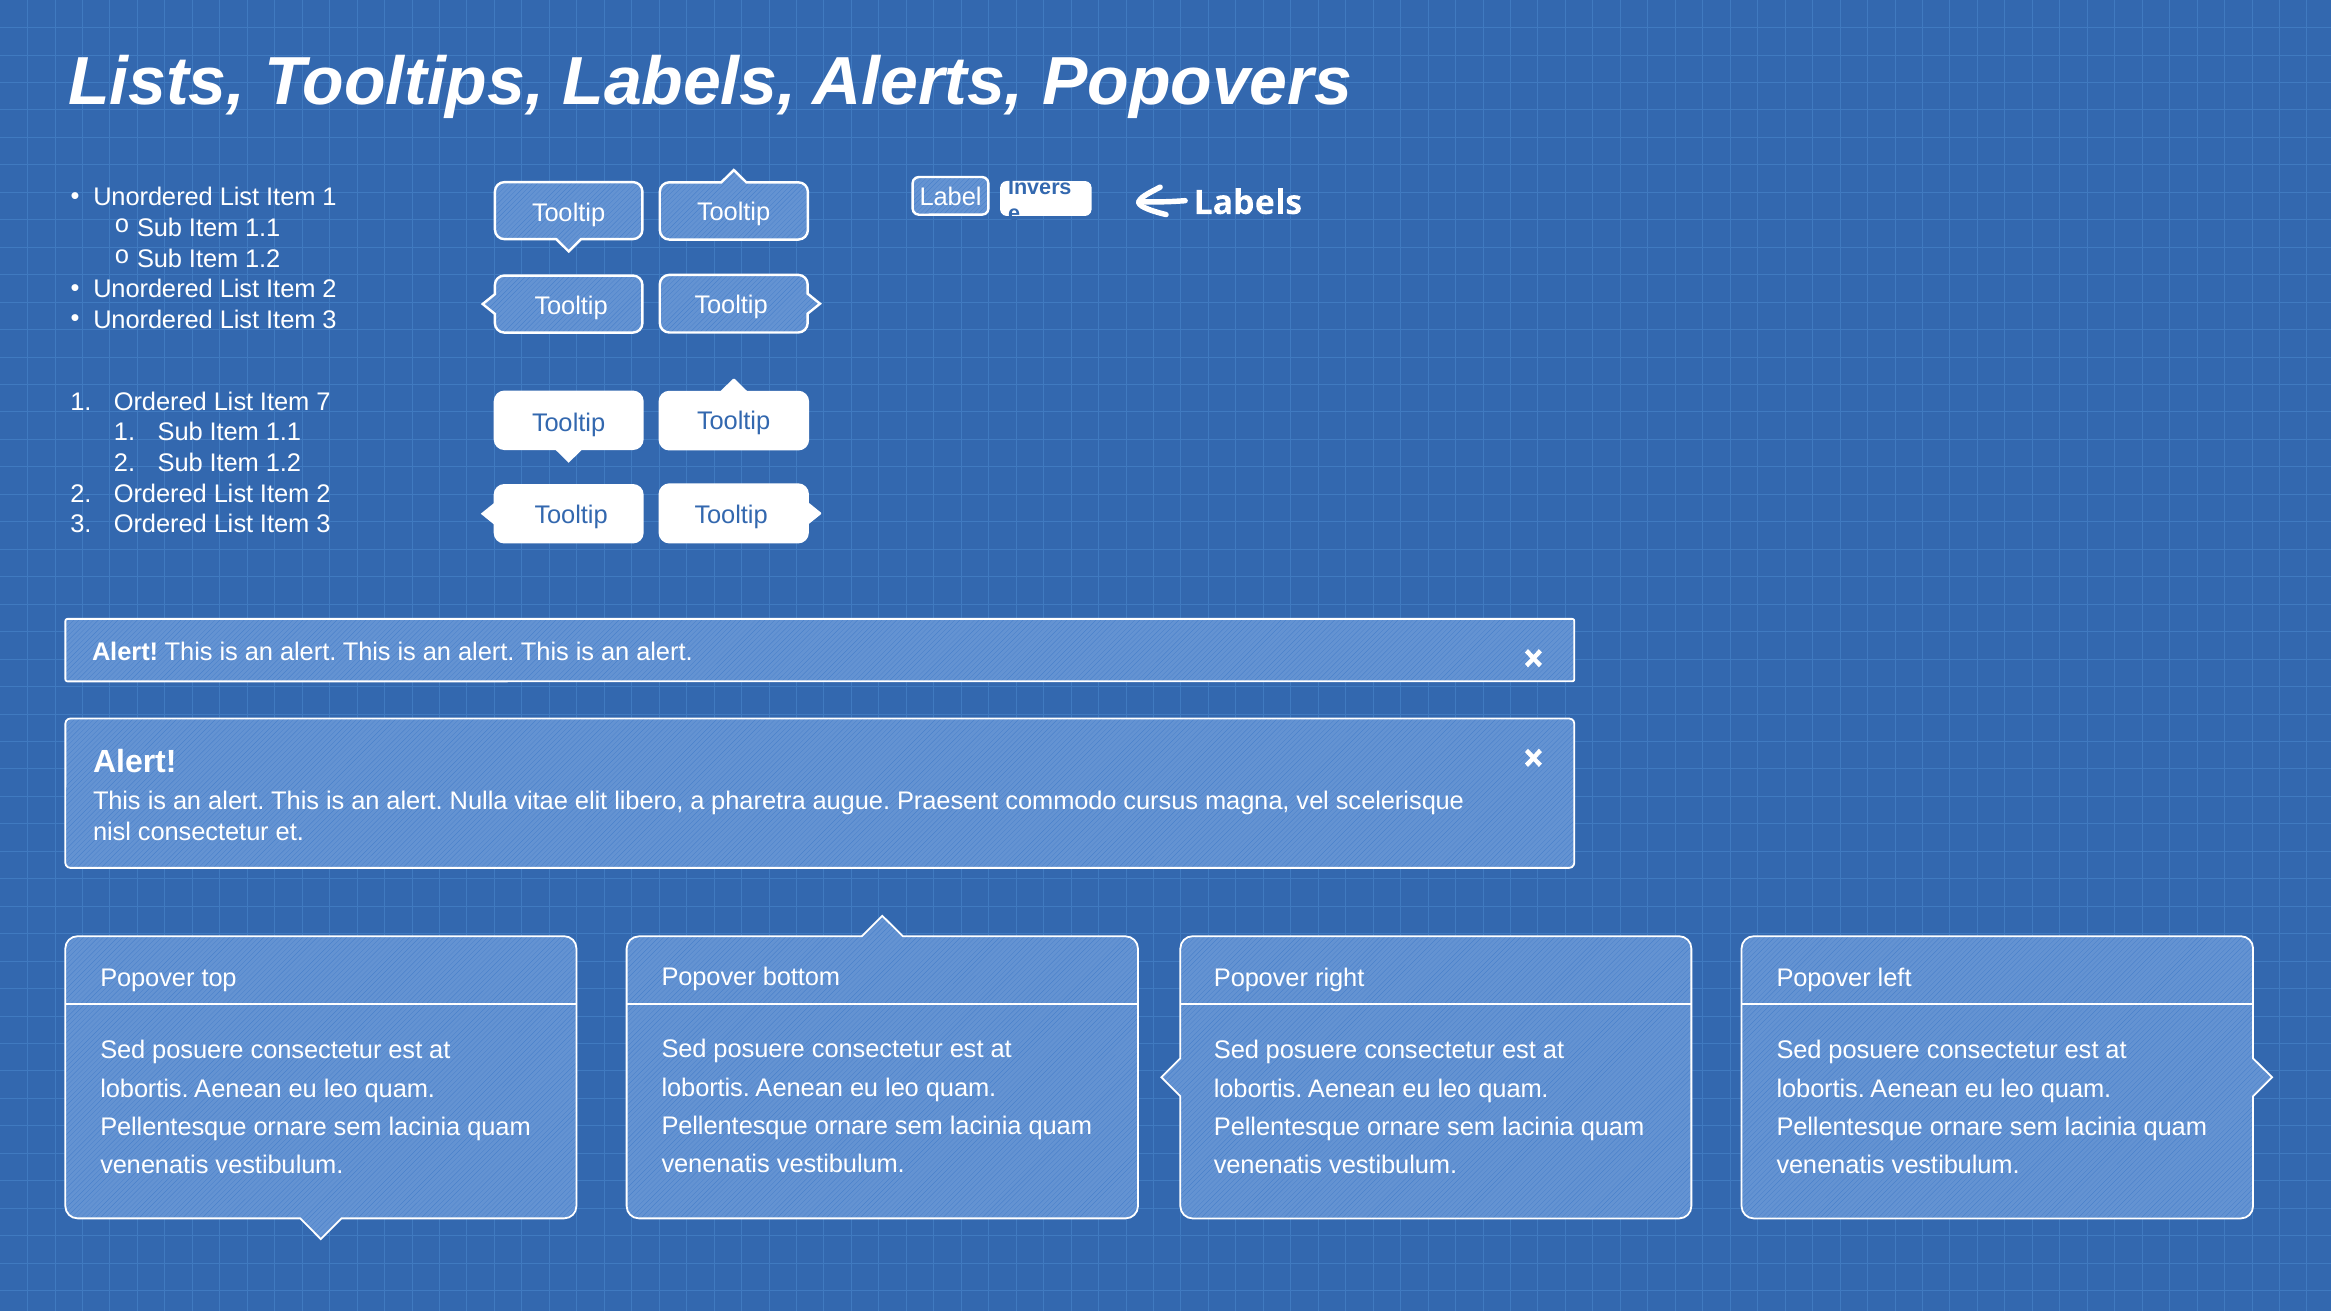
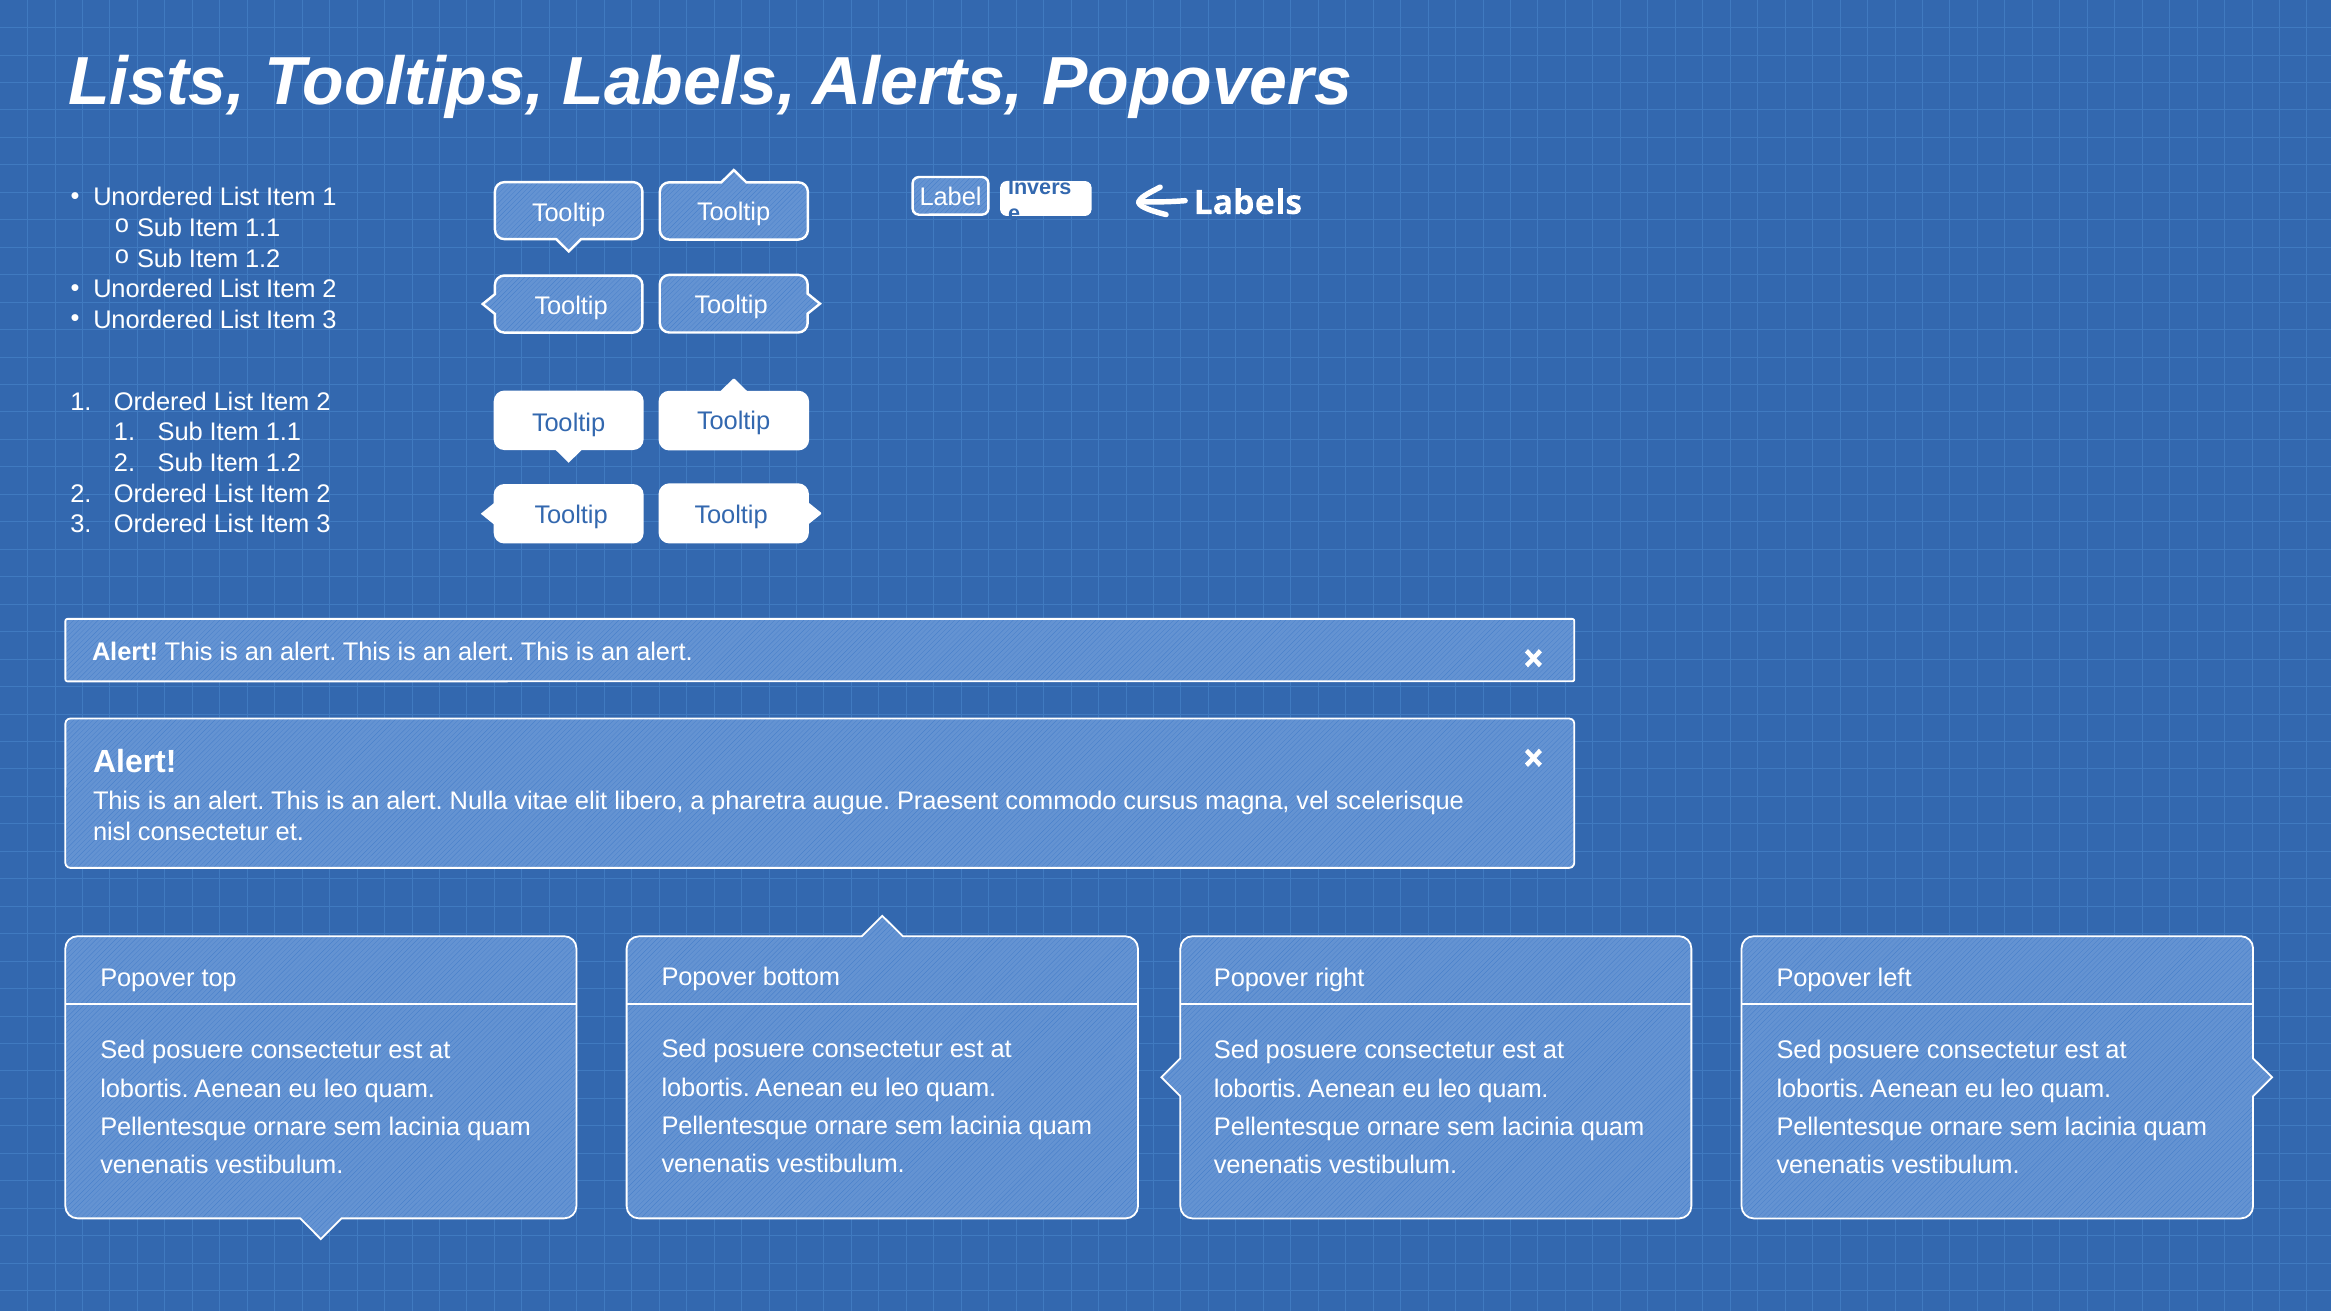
7: 7 -> 2 (323, 402)
